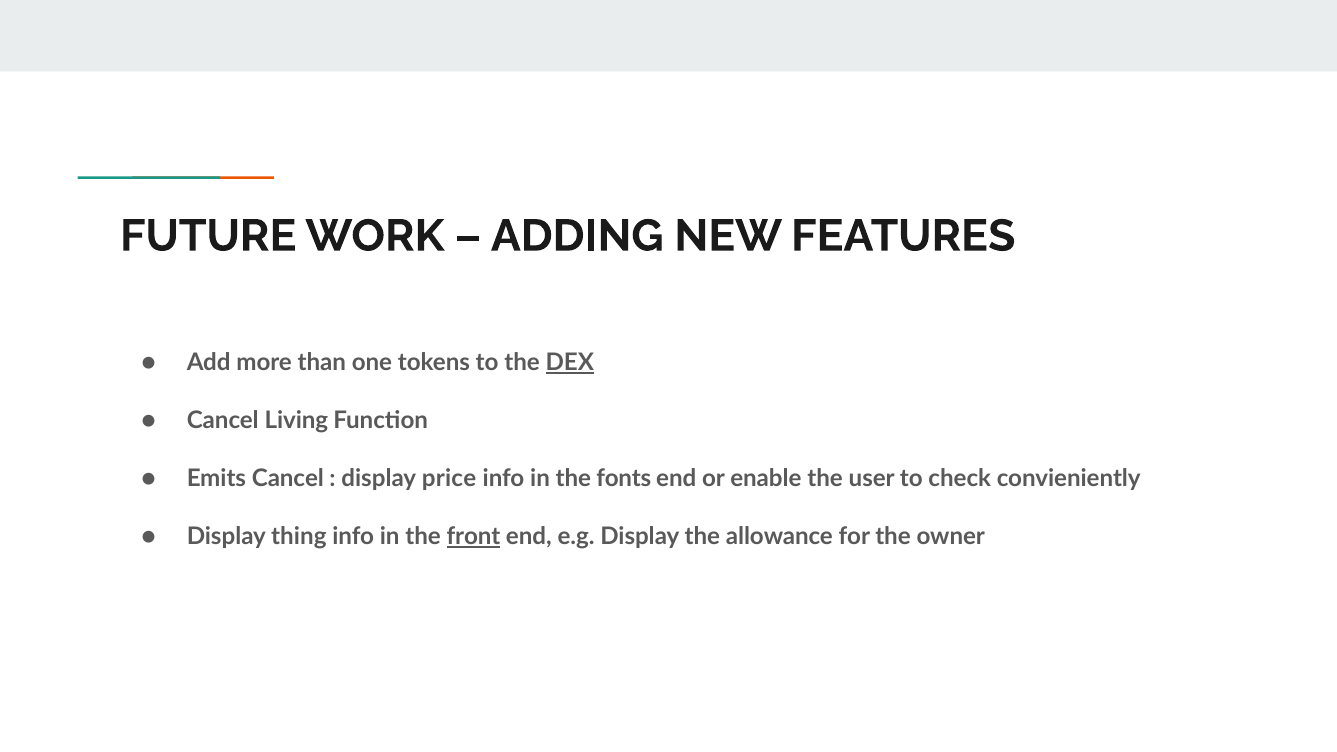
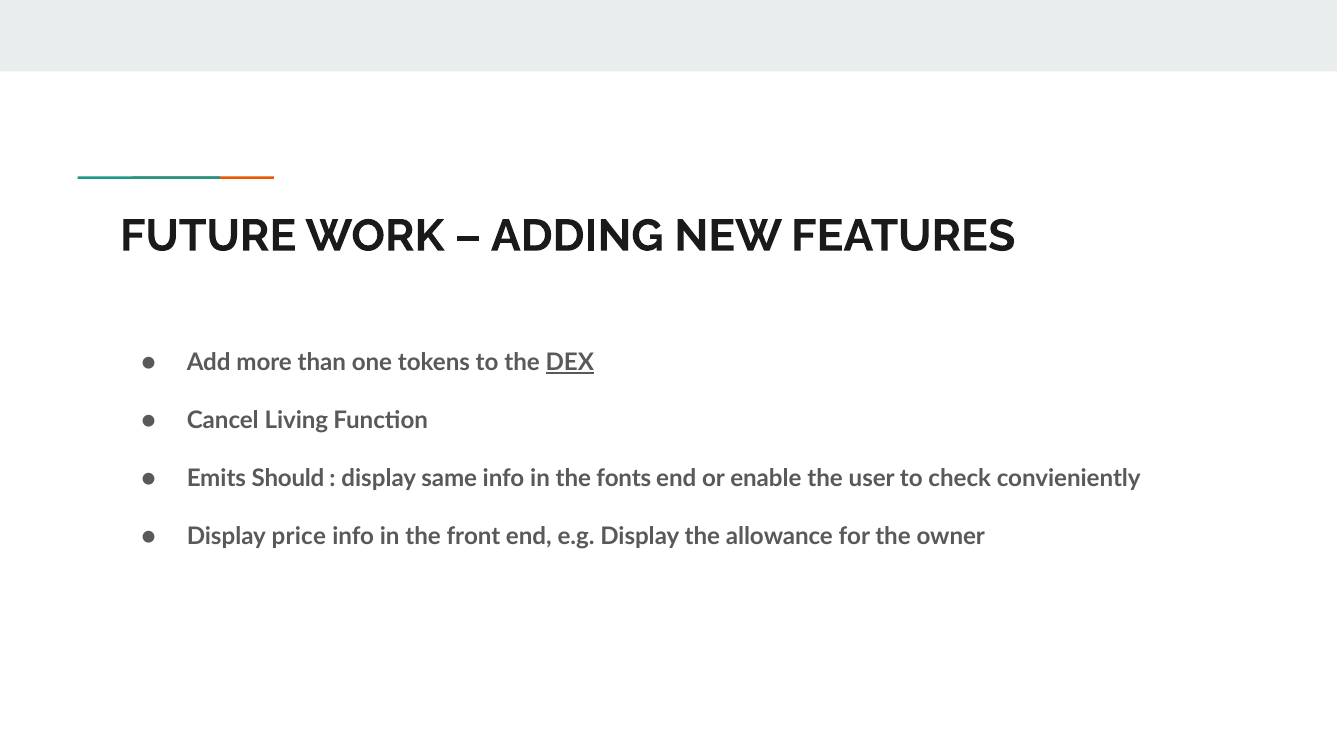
Emits Cancel: Cancel -> Should (288, 479)
price: price -> same (449, 479)
thing: thing -> price (299, 537)
front underline: present -> none (473, 537)
